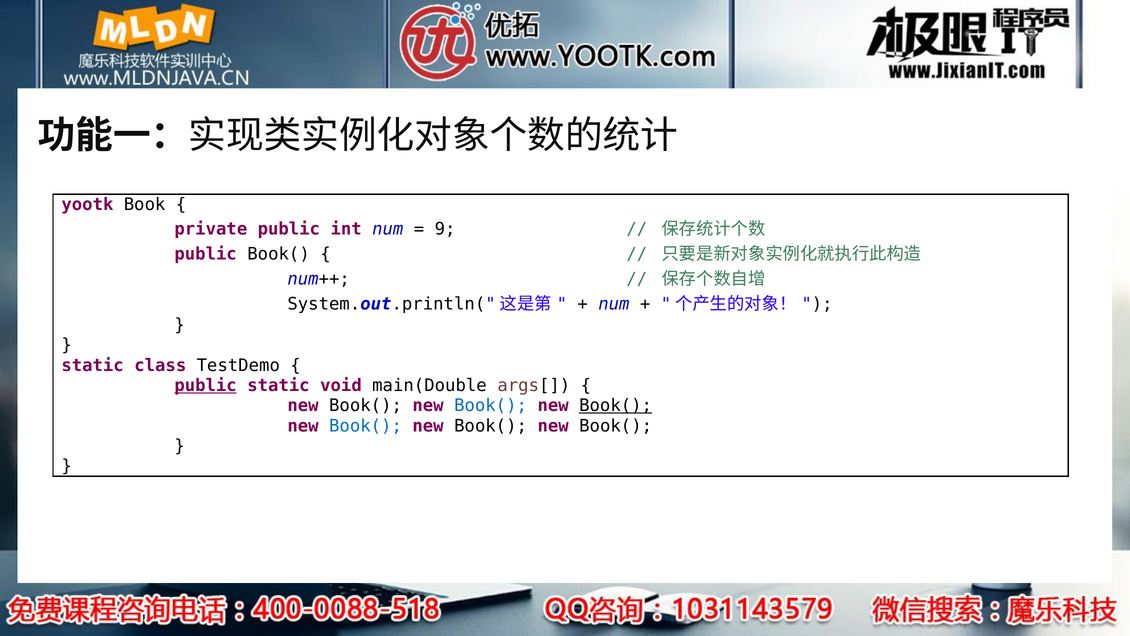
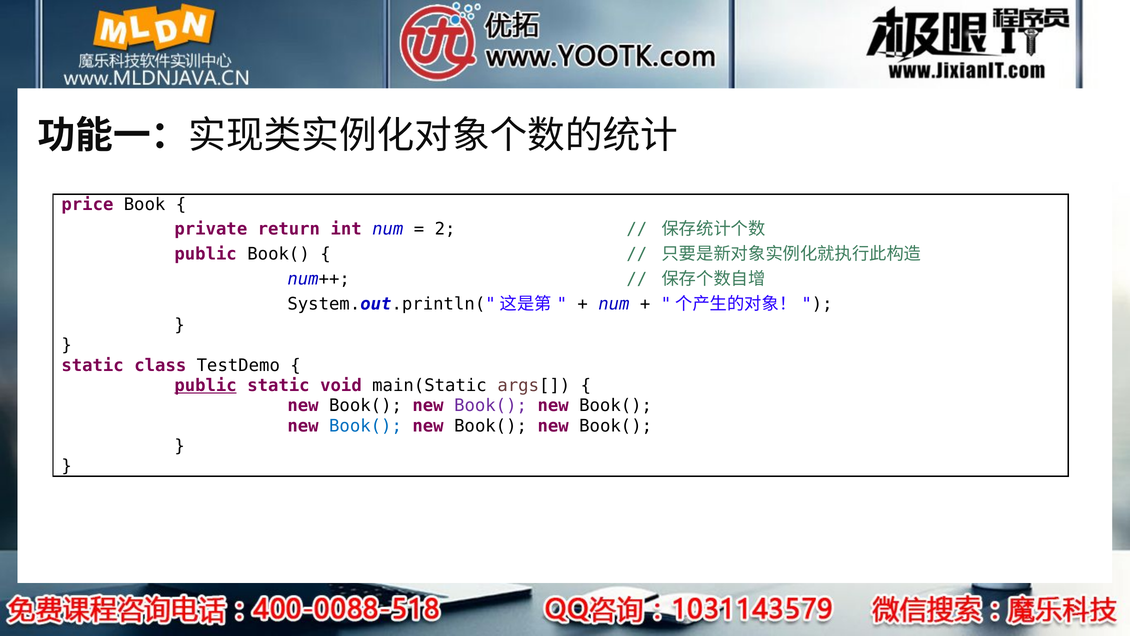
yootk: yootk -> price (87, 205)
private public: public -> return (289, 229)
9: 9 -> 2 (445, 229)
main(Double: main(Double -> main(Static (429, 385)
Book( colour: blue -> purple (491, 406)
Book( underline: present -> none (616, 406)
